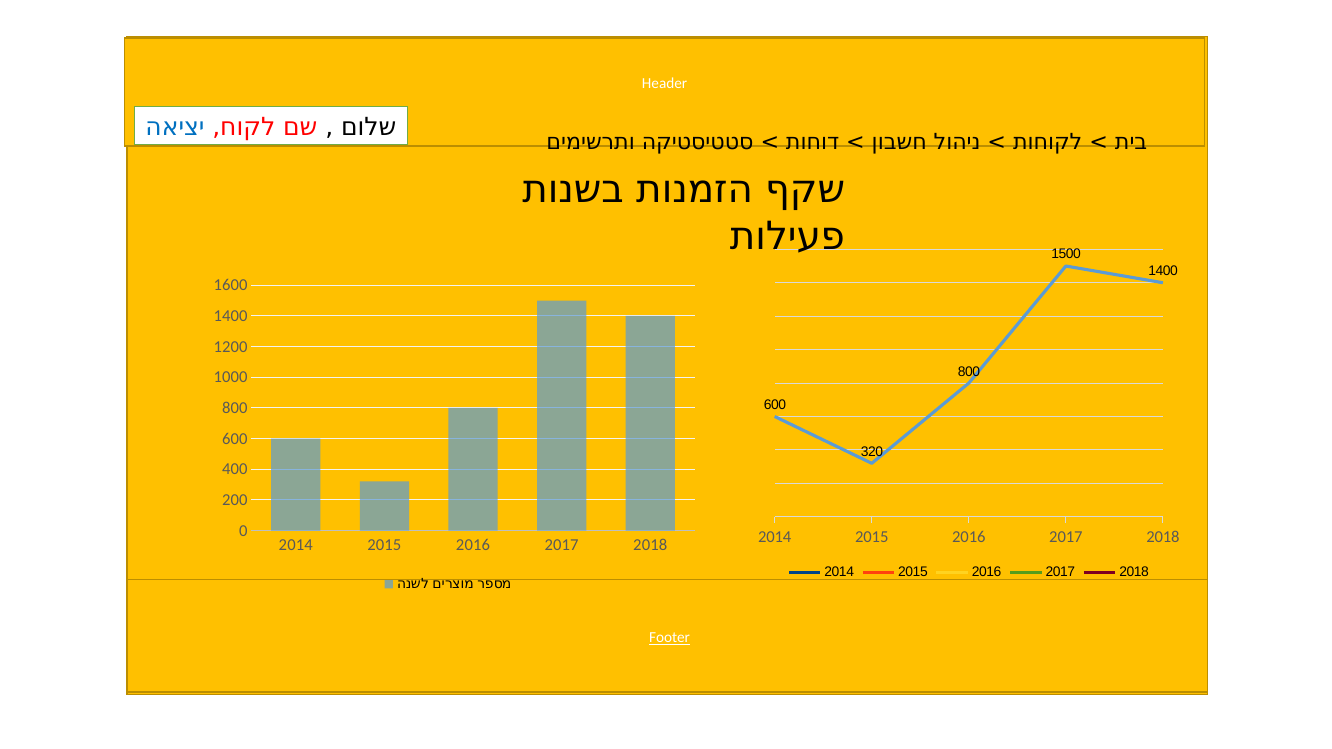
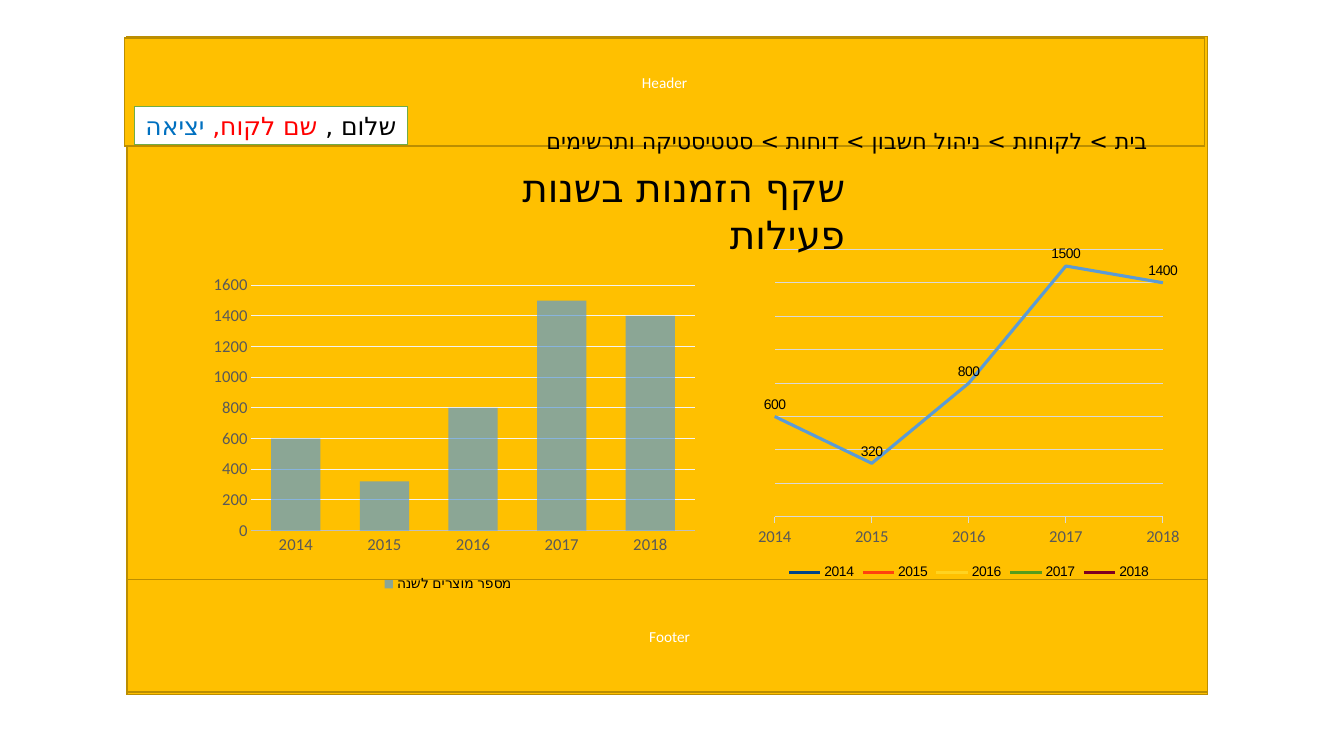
Footer underline: present -> none (670, 638)
